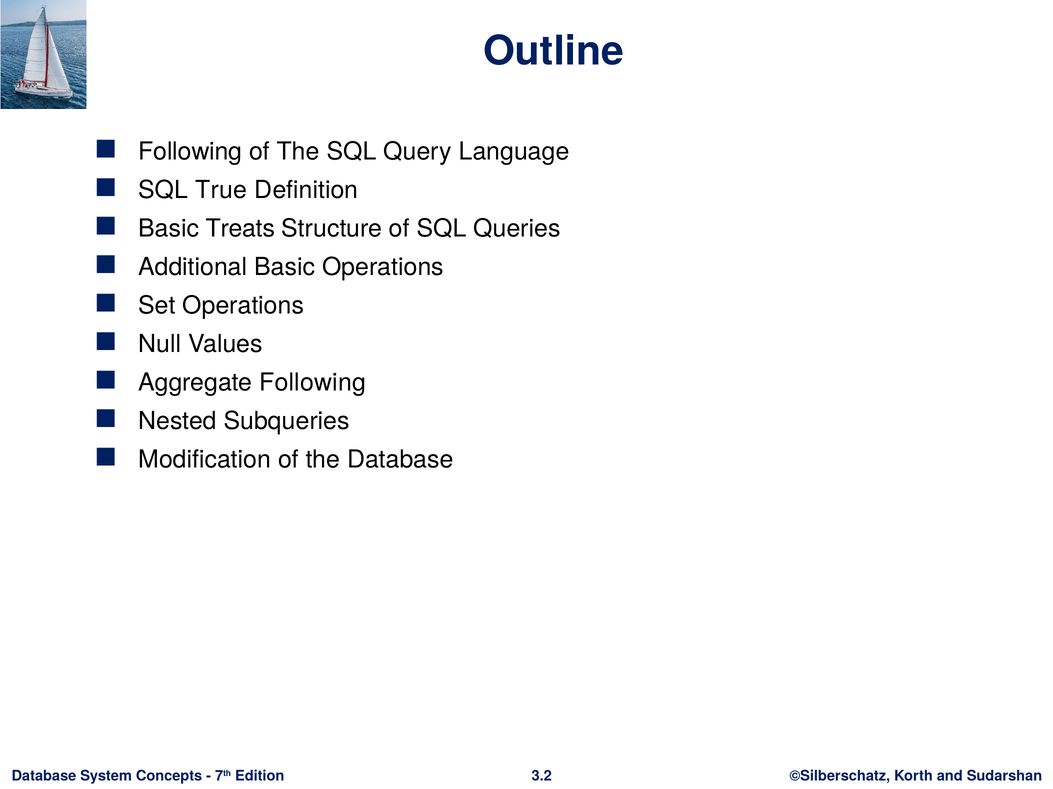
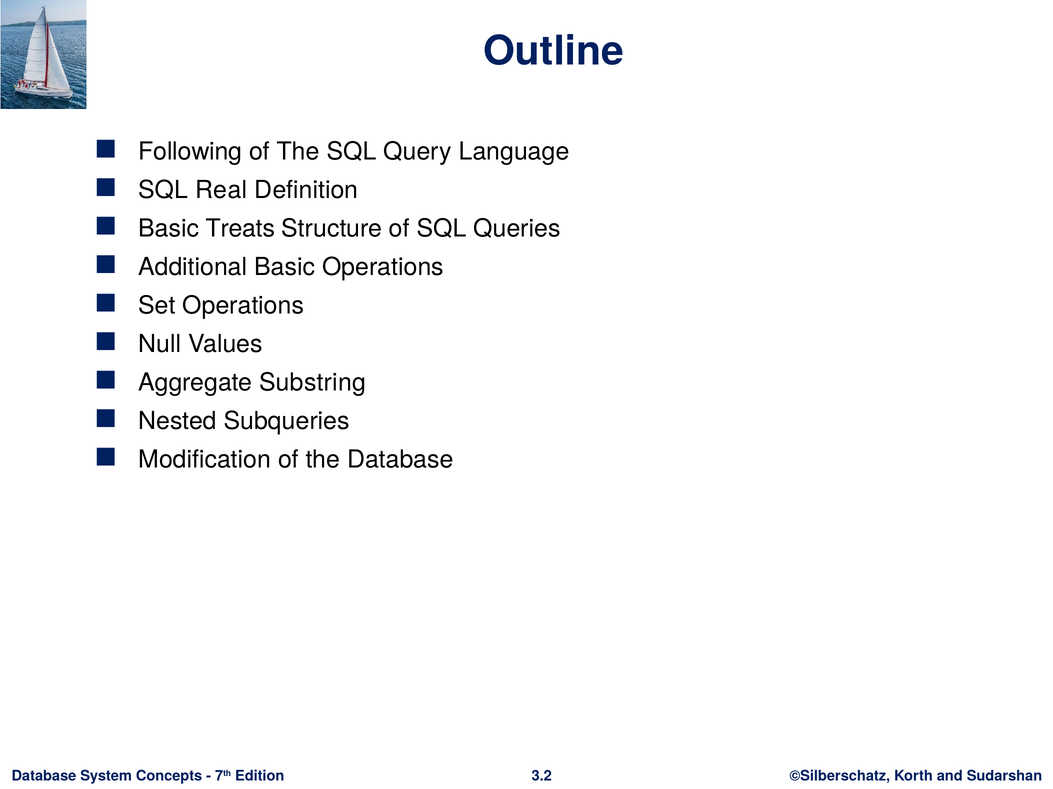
True: True -> Real (221, 190)
Aggregate Following: Following -> Substring (313, 383)
